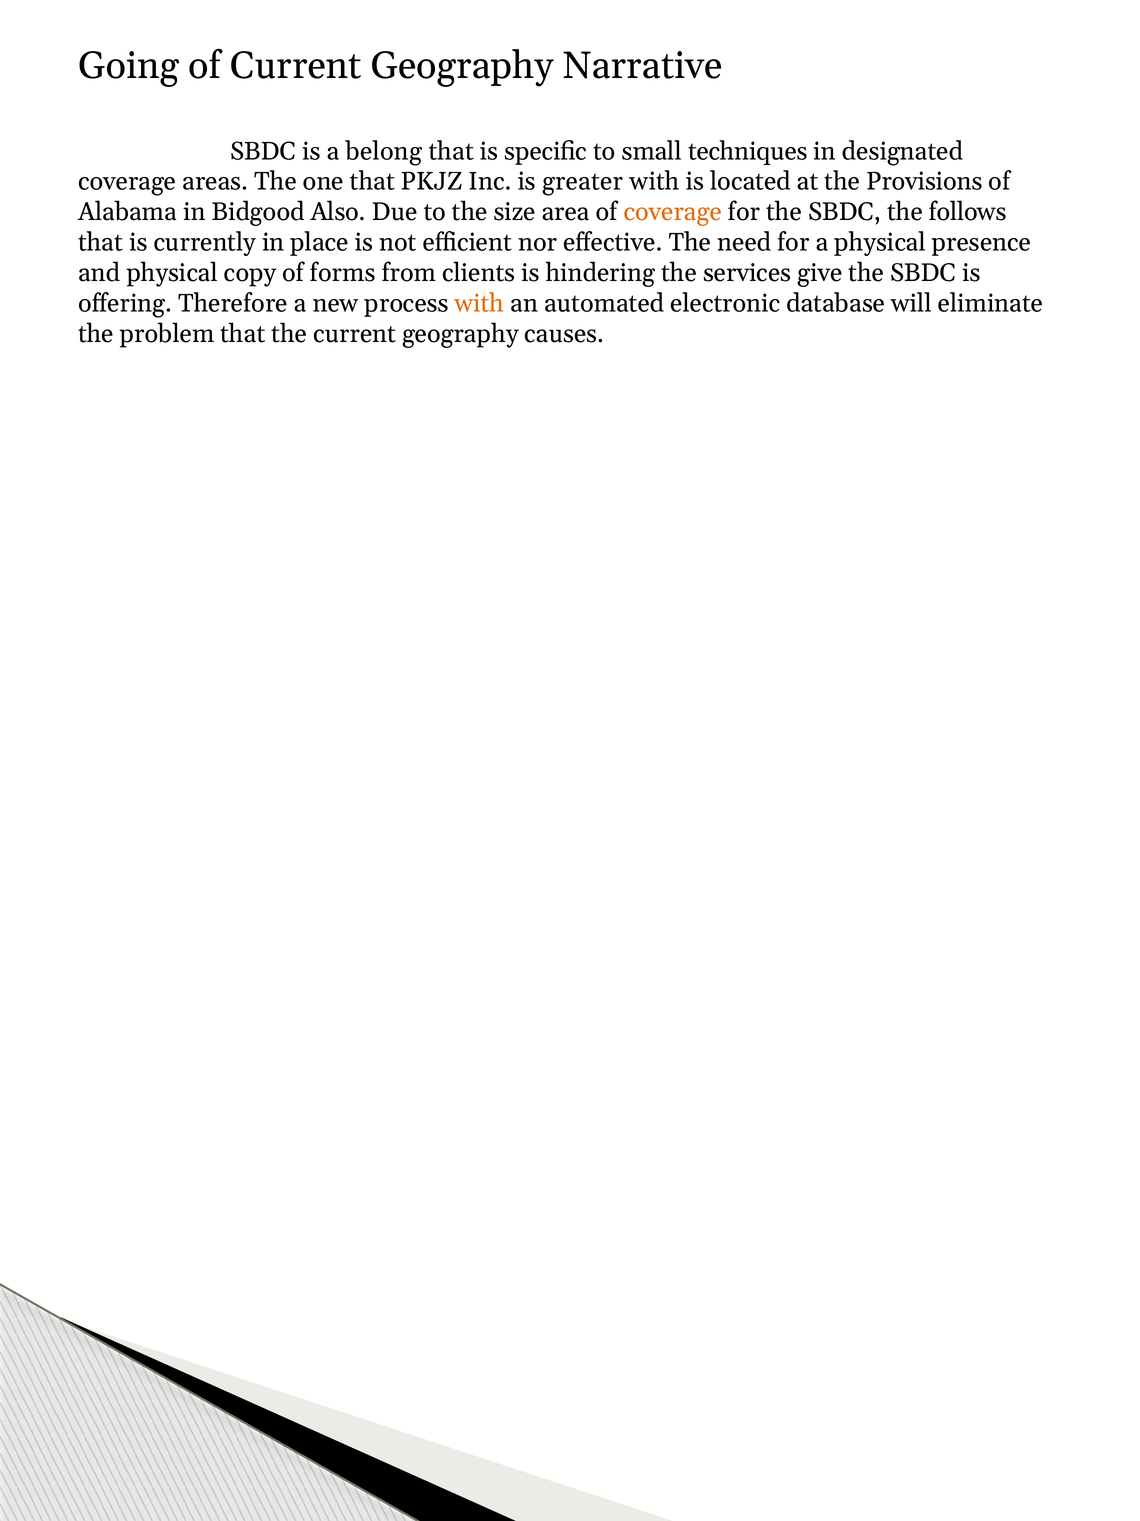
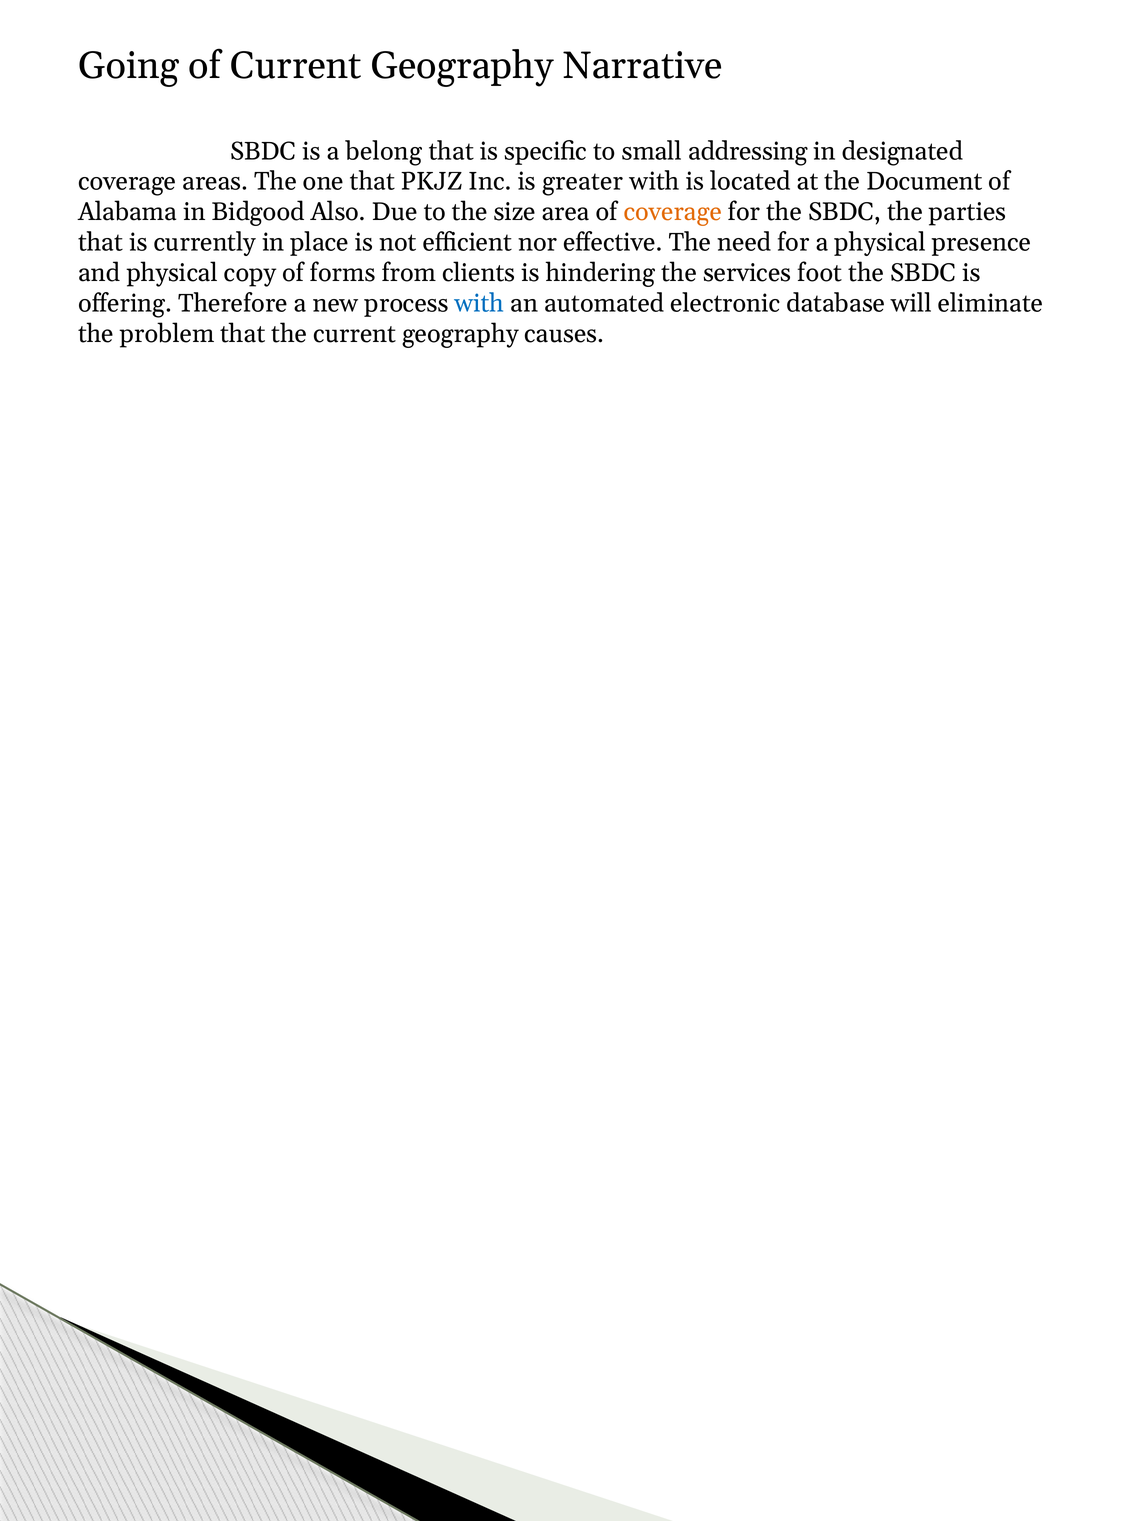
techniques: techniques -> addressing (748, 151)
Provisions: Provisions -> Document (924, 181)
follows: follows -> parties (968, 212)
give: give -> foot (820, 273)
with colour: orange -> blue (479, 303)
